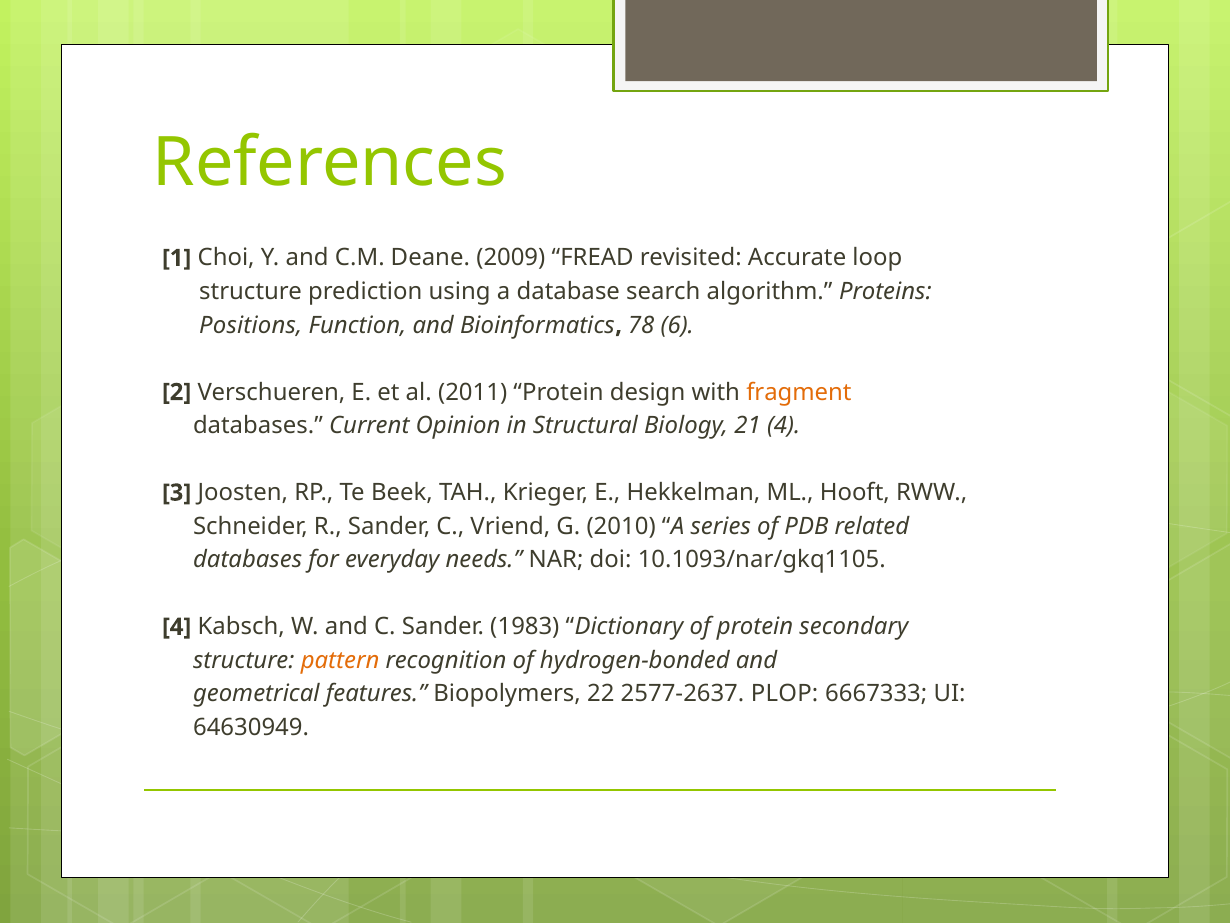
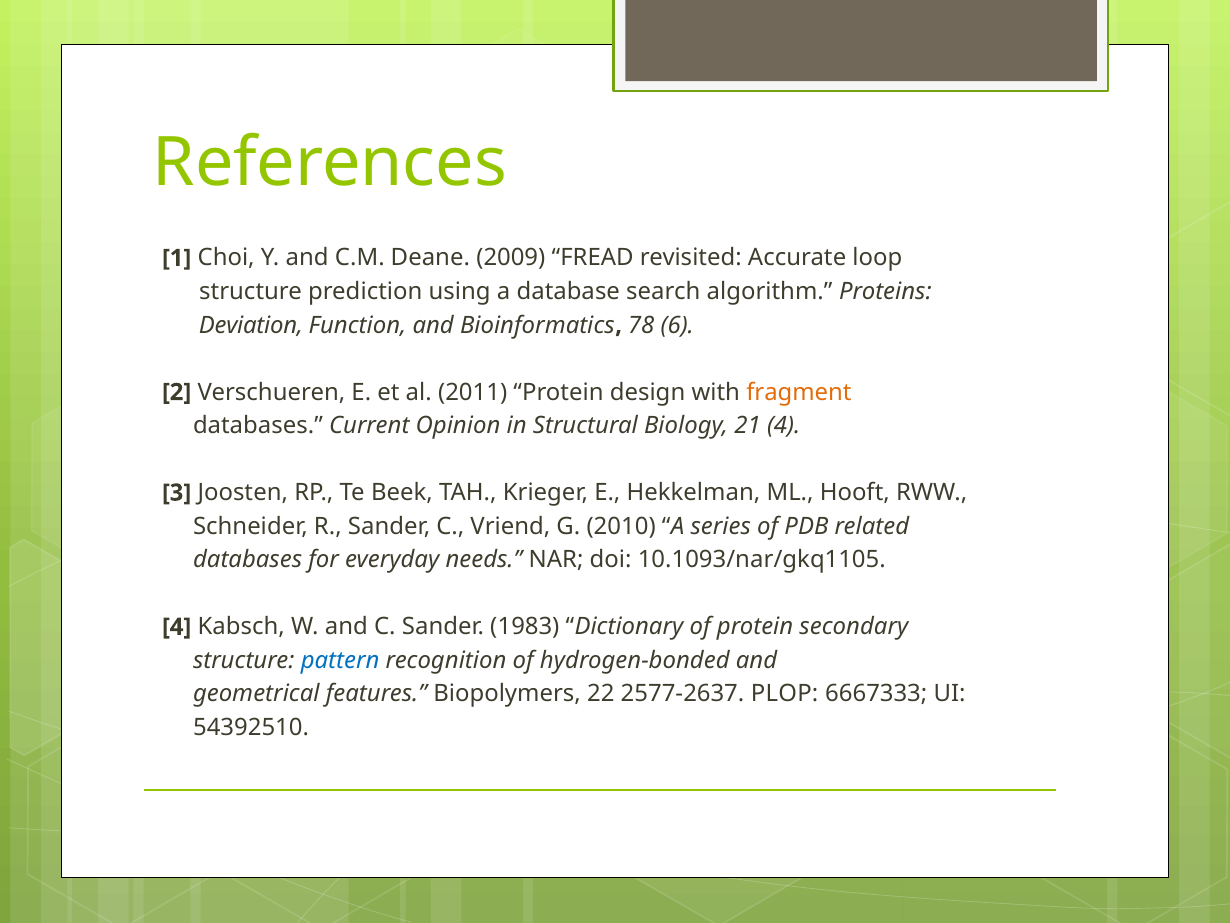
Positions: Positions -> Deviation (251, 325)
pattern colour: orange -> blue (340, 660)
64630949: 64630949 -> 54392510 (251, 727)
